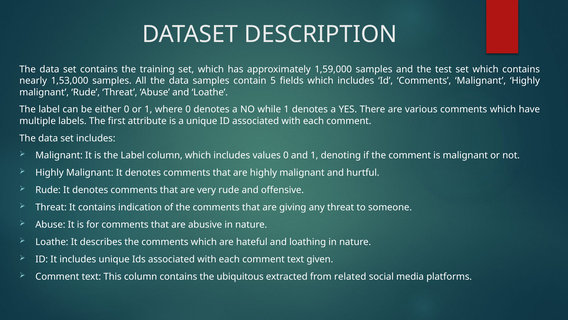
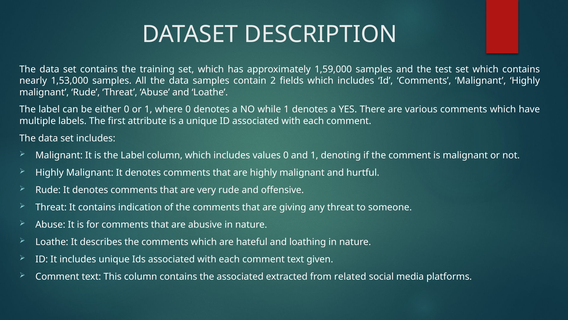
5: 5 -> 2 (273, 81)
the ubiquitous: ubiquitous -> associated (240, 276)
